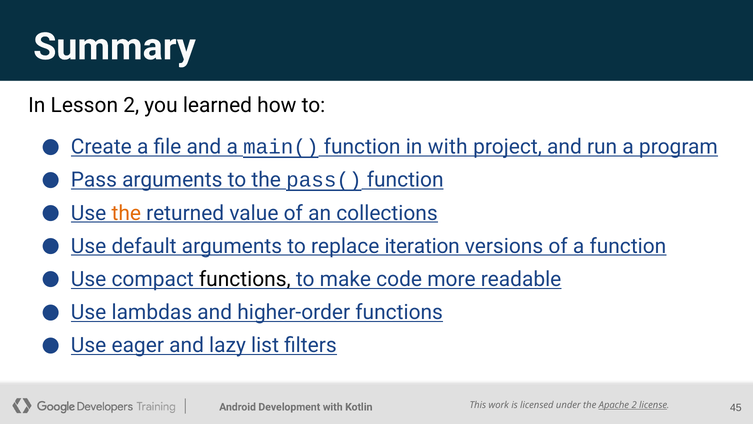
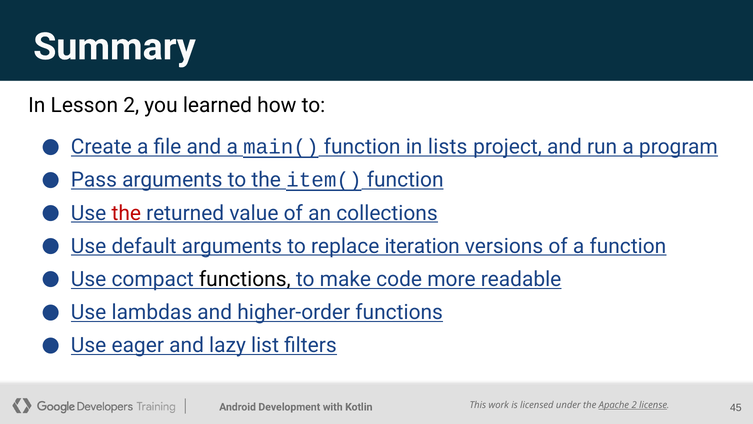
in with: with -> lists (448, 147)
pass(: pass( -> item( (324, 180)
the colour: orange -> red (126, 213)
